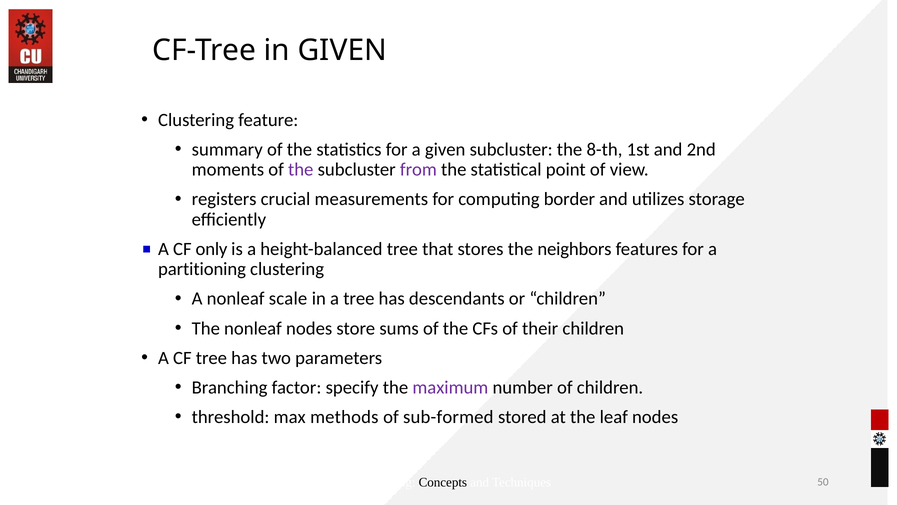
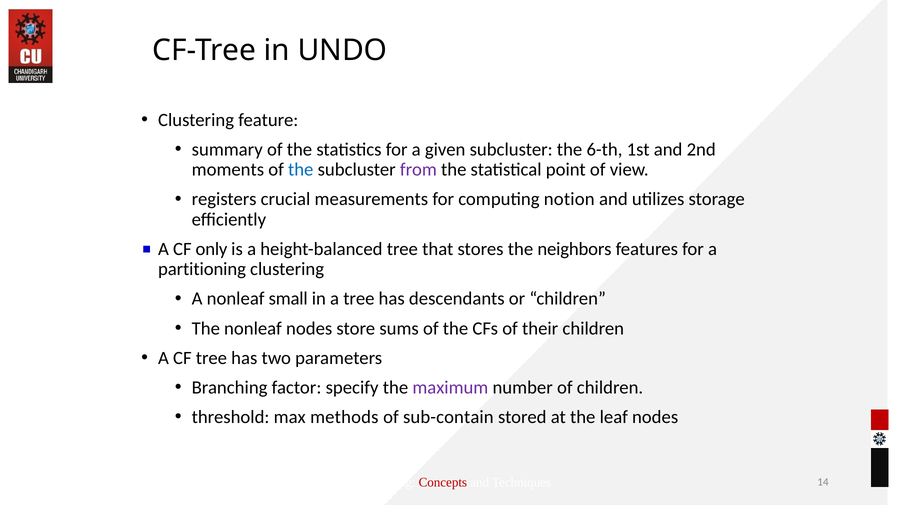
in GIVEN: GIVEN -> UNDO (342, 50)
8-th: 8-th -> 6-th (604, 149)
the colour: purple -> blue (301, 170)
border: border -> notion (569, 199)
scale: scale -> small (288, 299)
sub-formed: sub-formed -> sub-contain (448, 417)
Concepts colour: black -> red (443, 482)
50: 50 -> 14 (823, 482)
